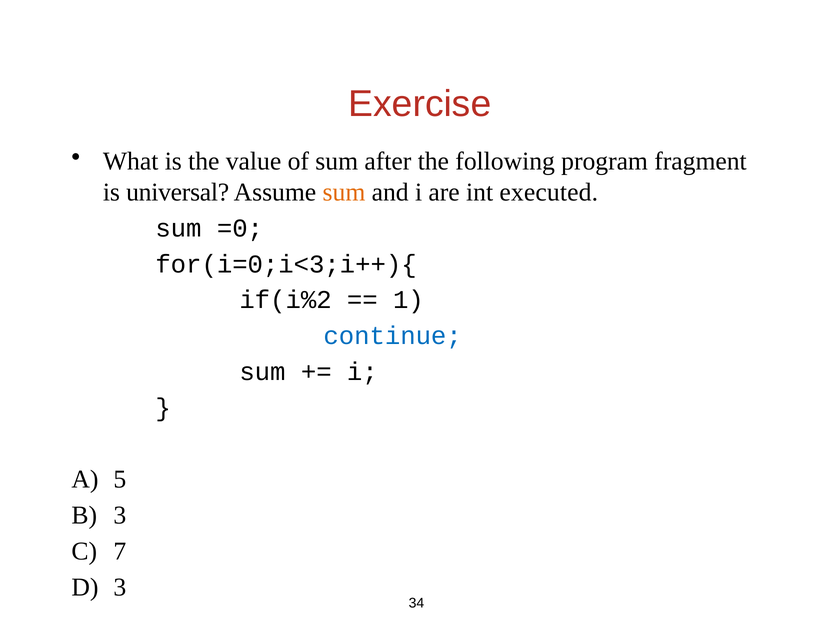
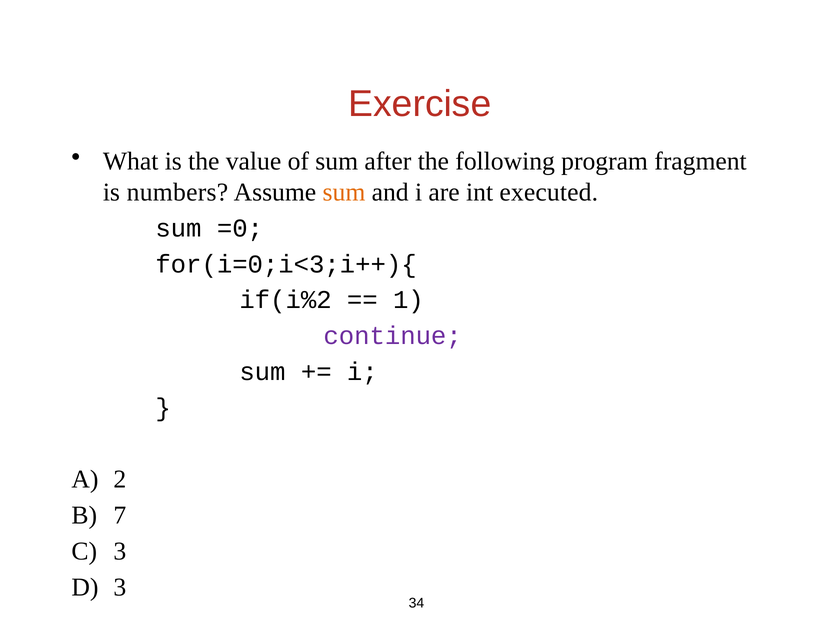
universal: universal -> numbers (177, 192)
continue colour: blue -> purple (393, 336)
5: 5 -> 2 (120, 480)
3: 3 -> 7 (120, 515)
7: 7 -> 3 (120, 551)
